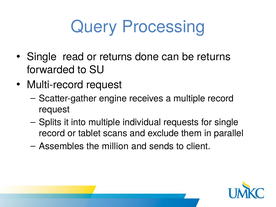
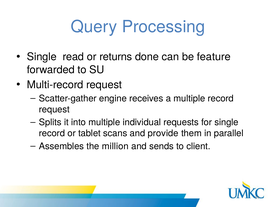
be returns: returns -> feature (214, 57)
exclude: exclude -> provide (163, 133)
